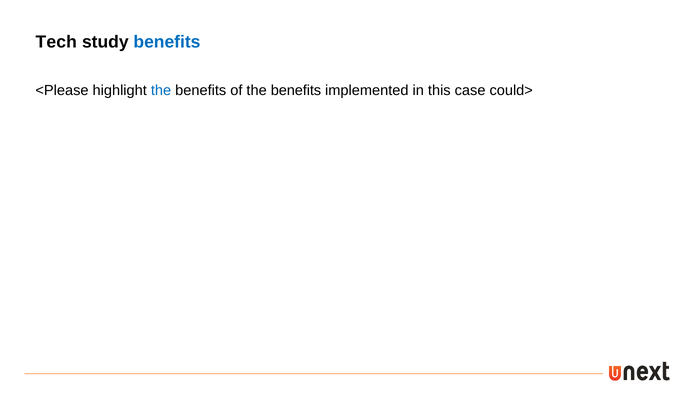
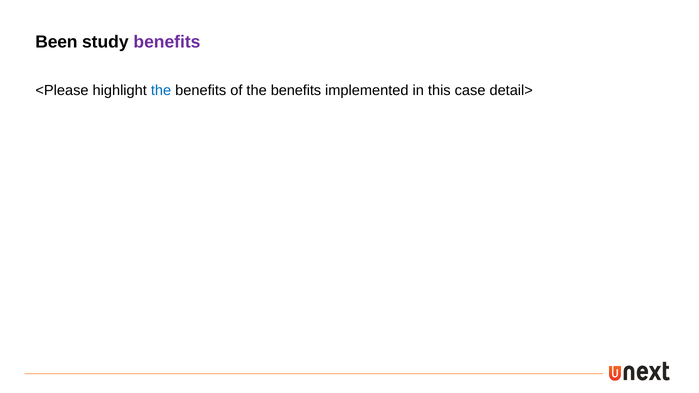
Tech: Tech -> Been (56, 42)
benefits colour: blue -> purple (167, 42)
could>: could> -> detail> (511, 91)
